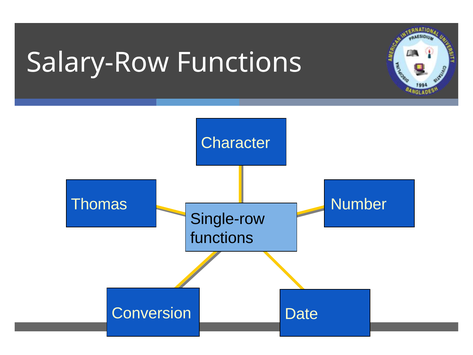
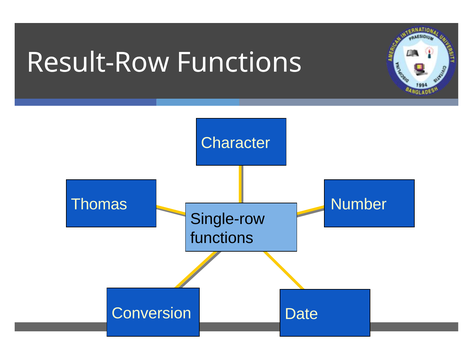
Salary-Row: Salary-Row -> Result-Row (98, 63)
